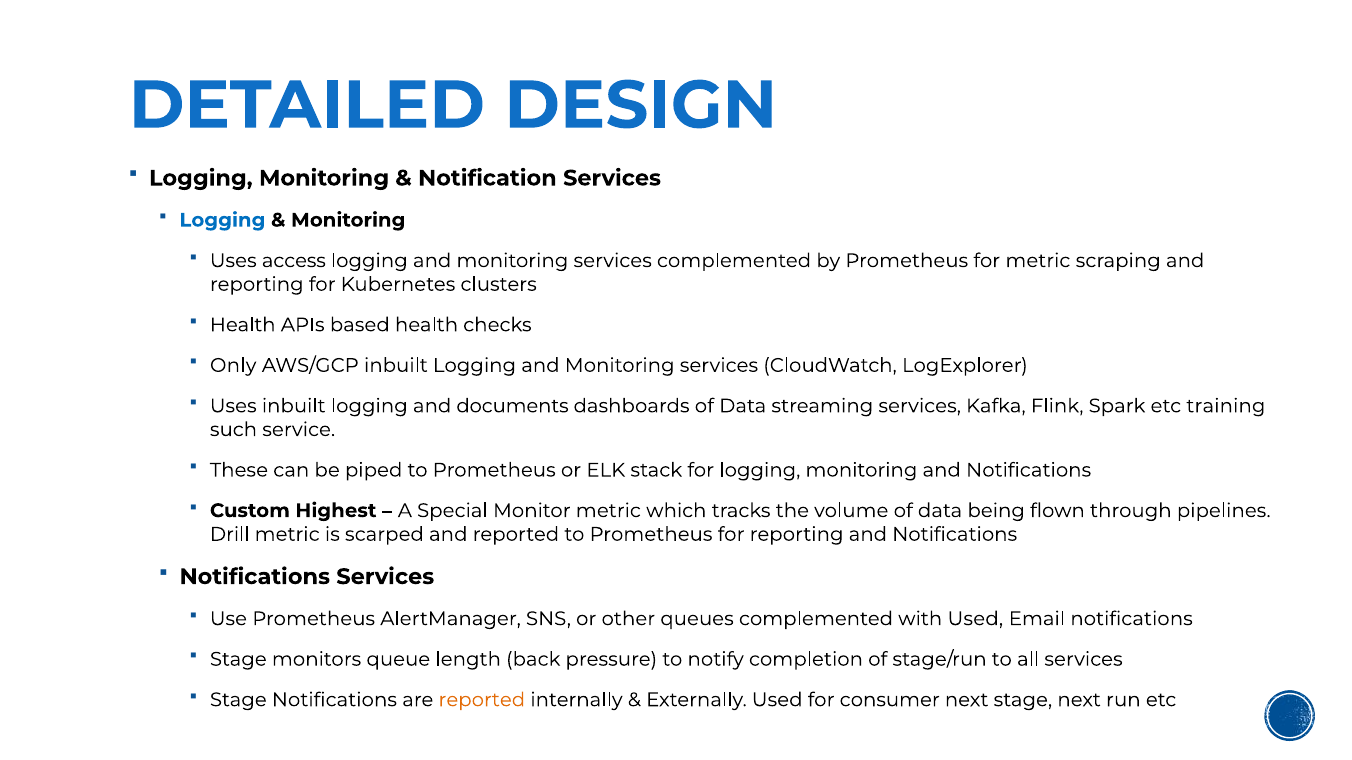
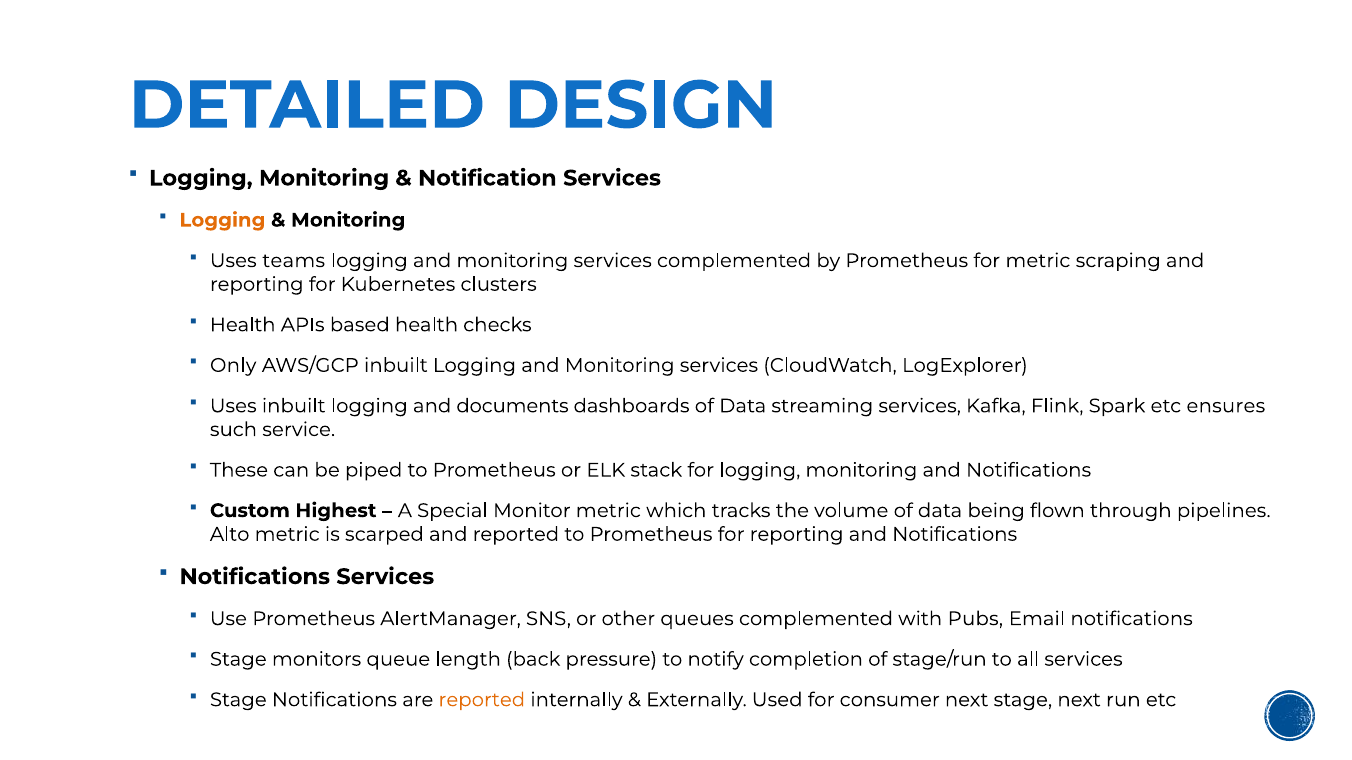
Logging colour: blue -> orange (222, 220)
access: access -> teams (294, 261)
training: training -> ensures (1226, 406)
Drill: Drill -> Alto (230, 535)
with Used: Used -> Pubs (975, 619)
